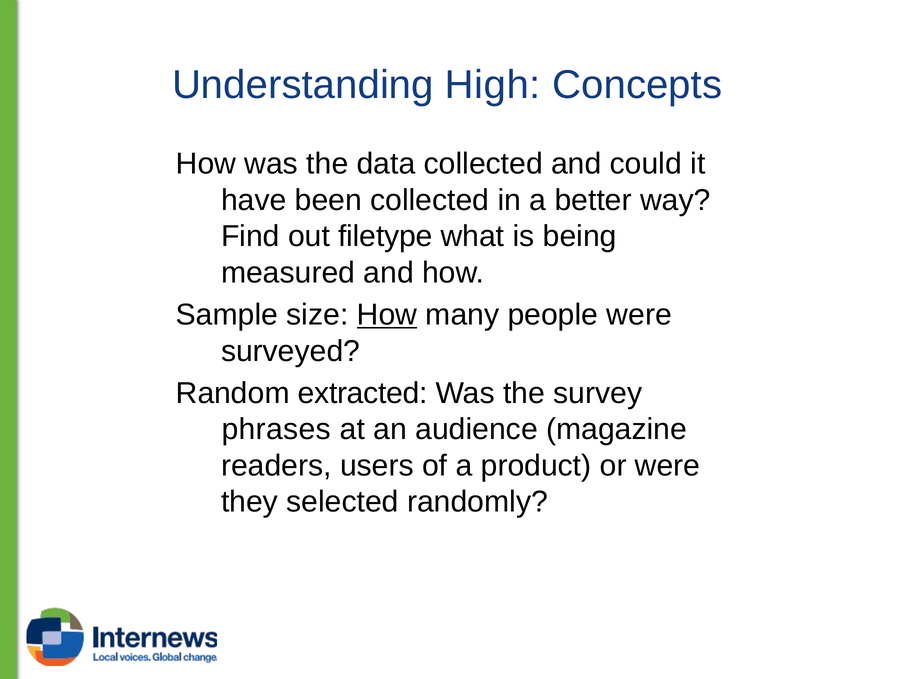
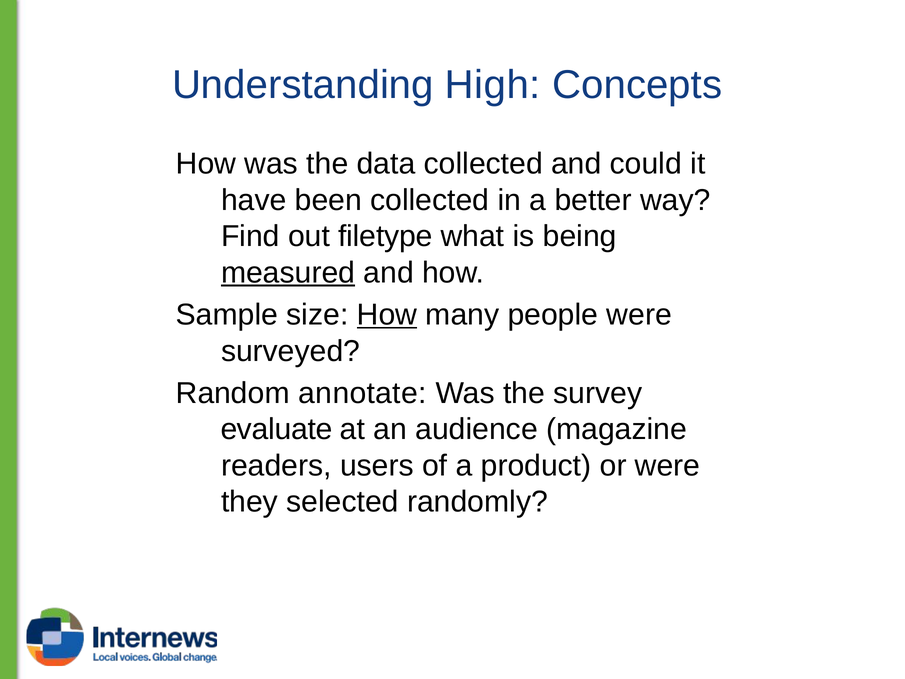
measured underline: none -> present (288, 273)
extracted: extracted -> annotate (362, 393)
phrases: phrases -> evaluate (276, 429)
